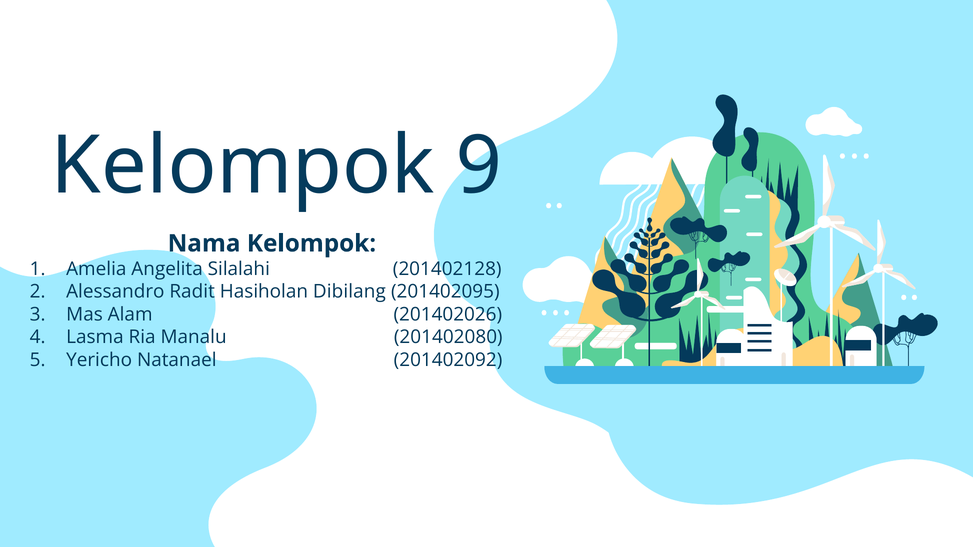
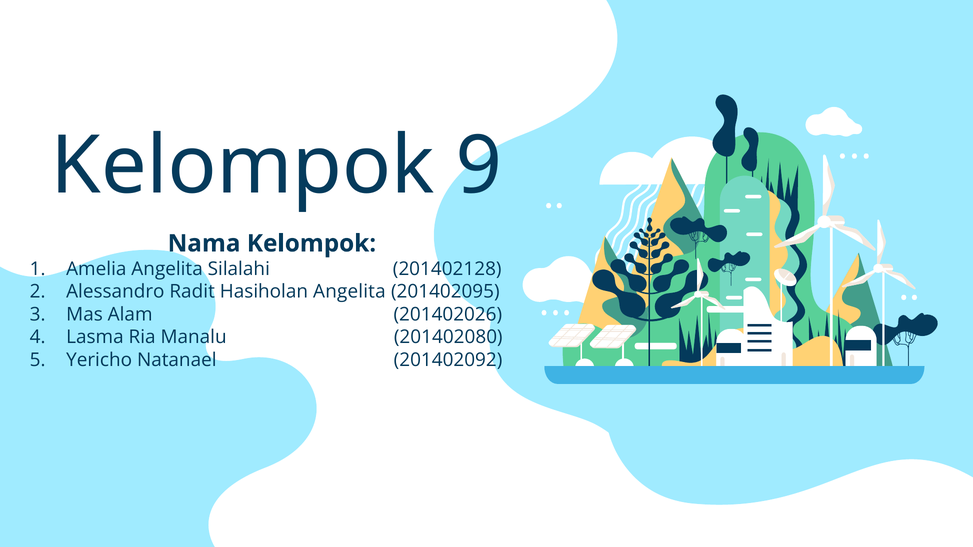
Hasiholan Dibilang: Dibilang -> Angelita (349, 292)
